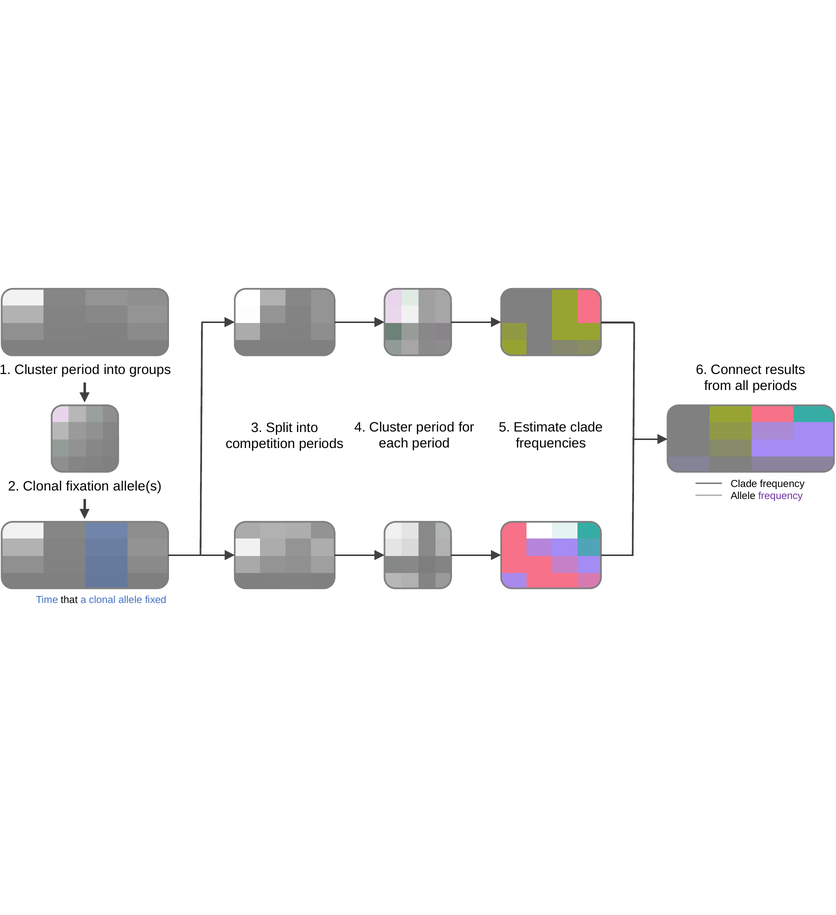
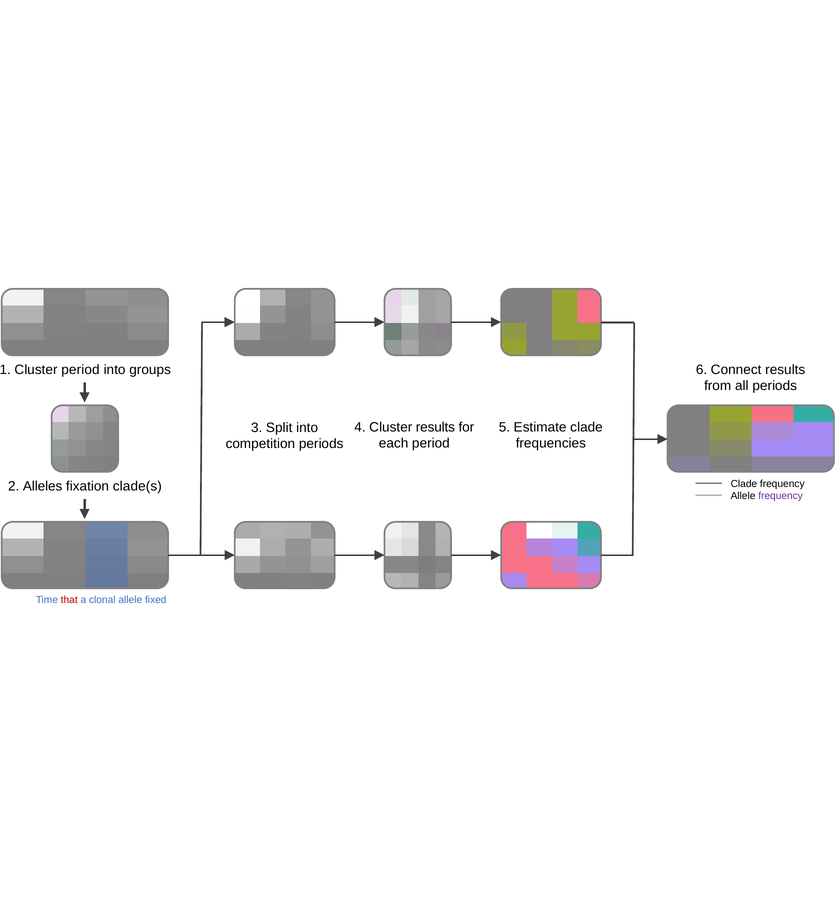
4 Cluster period: period -> results (435, 427)
2 Clonal: Clonal -> Alleles (43, 486)
allele(s: allele(s -> clade(s (137, 486)
that colour: black -> red (69, 600)
